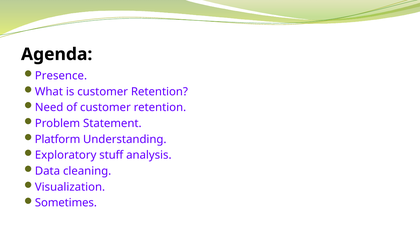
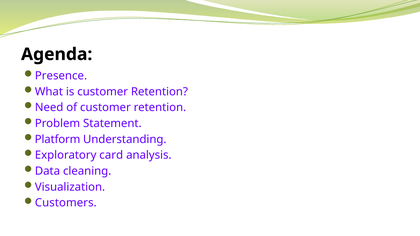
stuff: stuff -> card (111, 155)
Sometimes: Sometimes -> Customers (66, 203)
